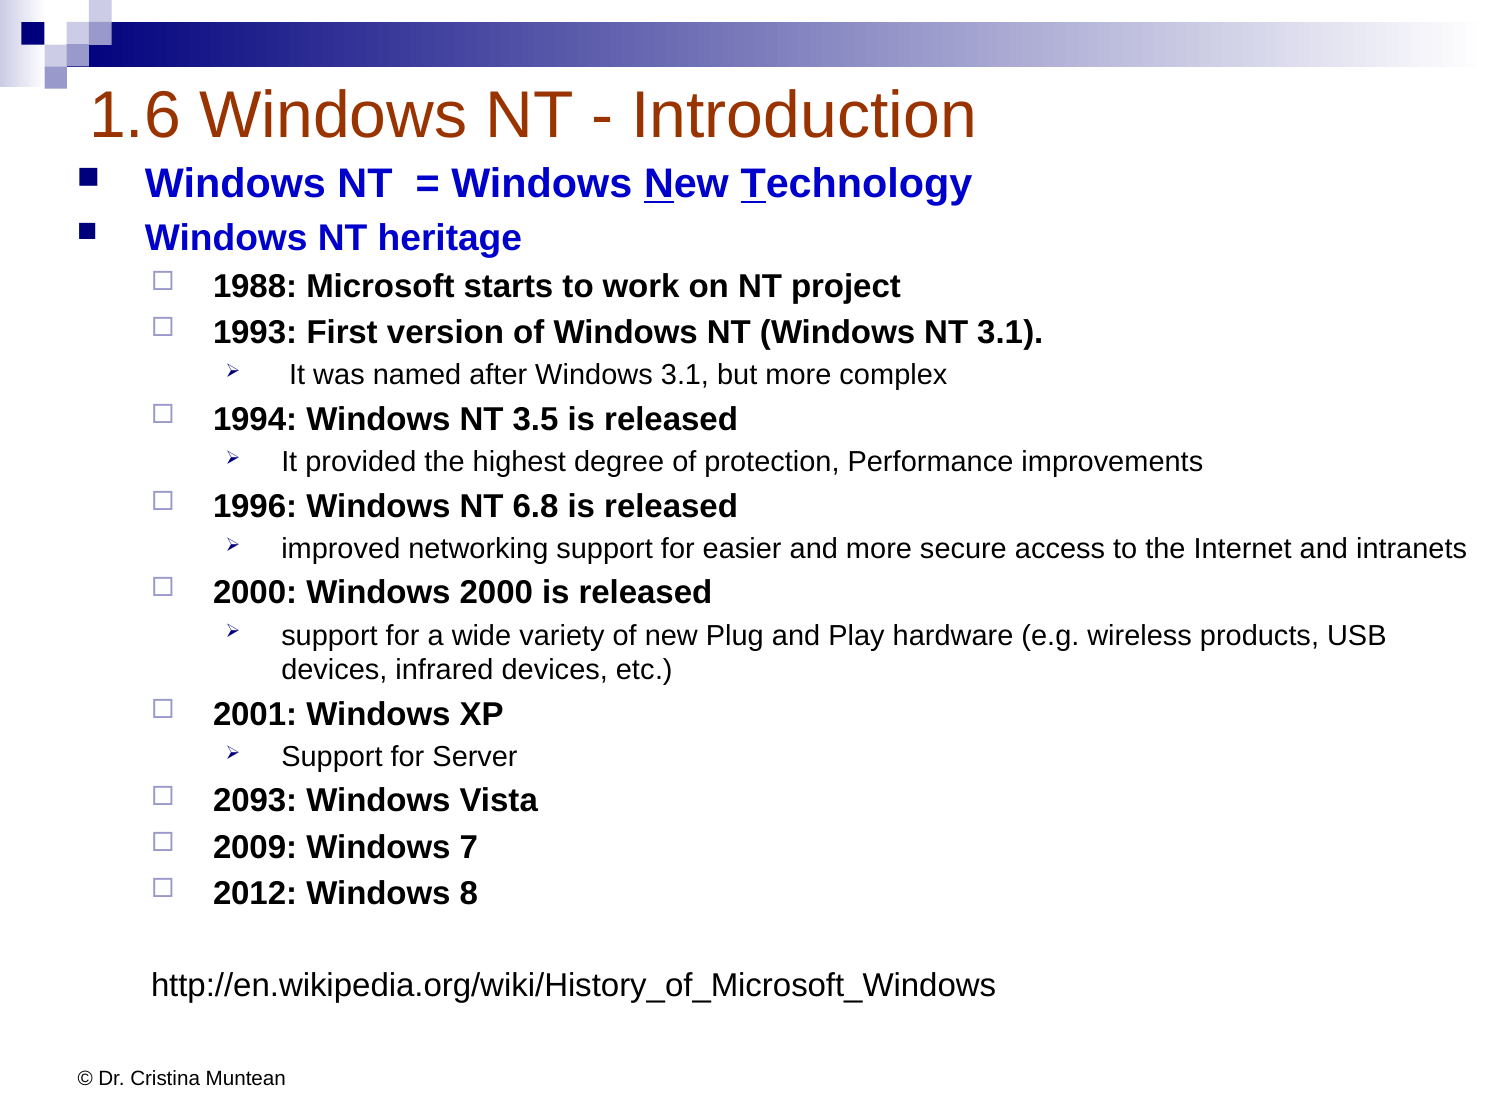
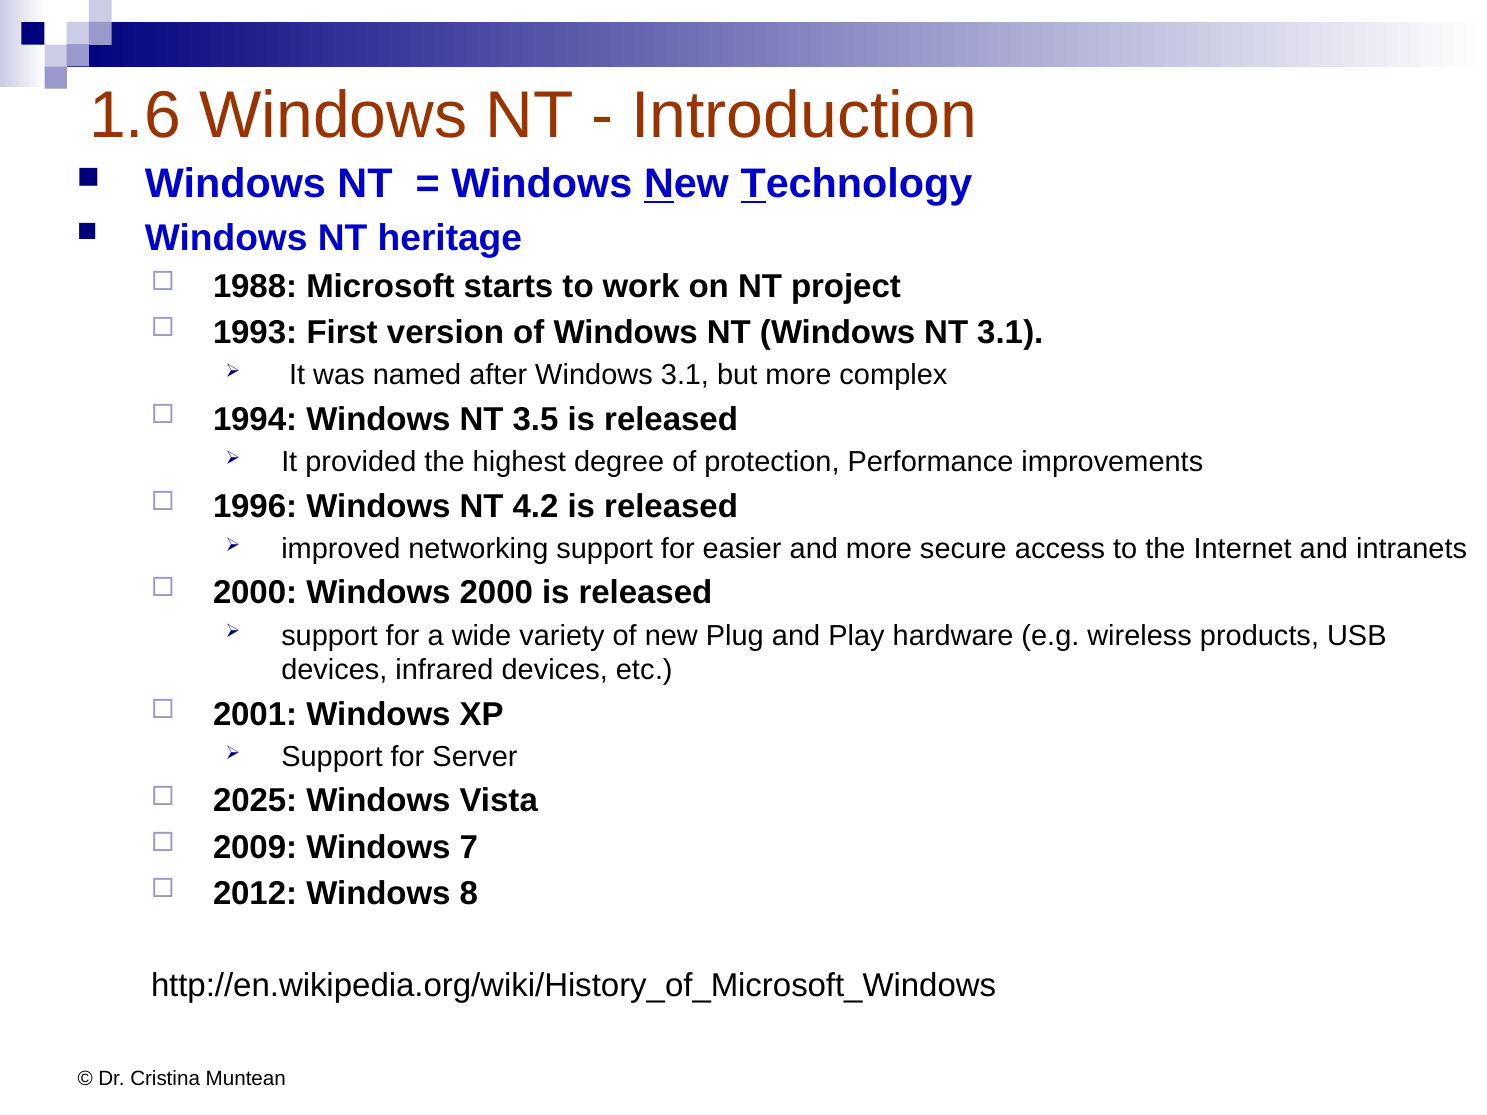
6.8: 6.8 -> 4.2 (536, 506)
2093: 2093 -> 2025 (255, 801)
